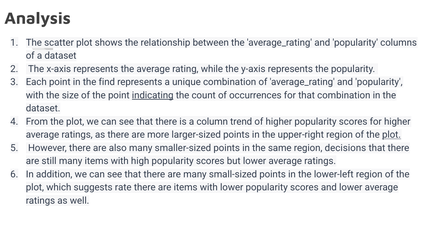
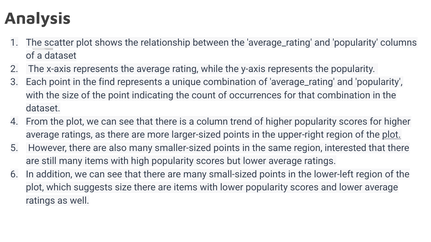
indicating underline: present -> none (153, 95)
decisions: decisions -> interested (346, 148)
suggests rate: rate -> size (123, 188)
